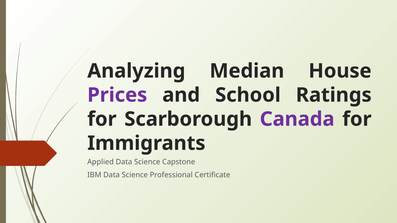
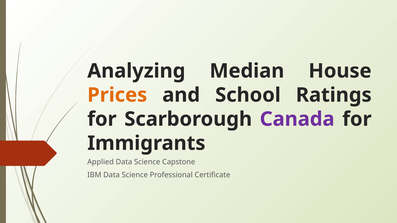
Prices colour: purple -> orange (117, 95)
